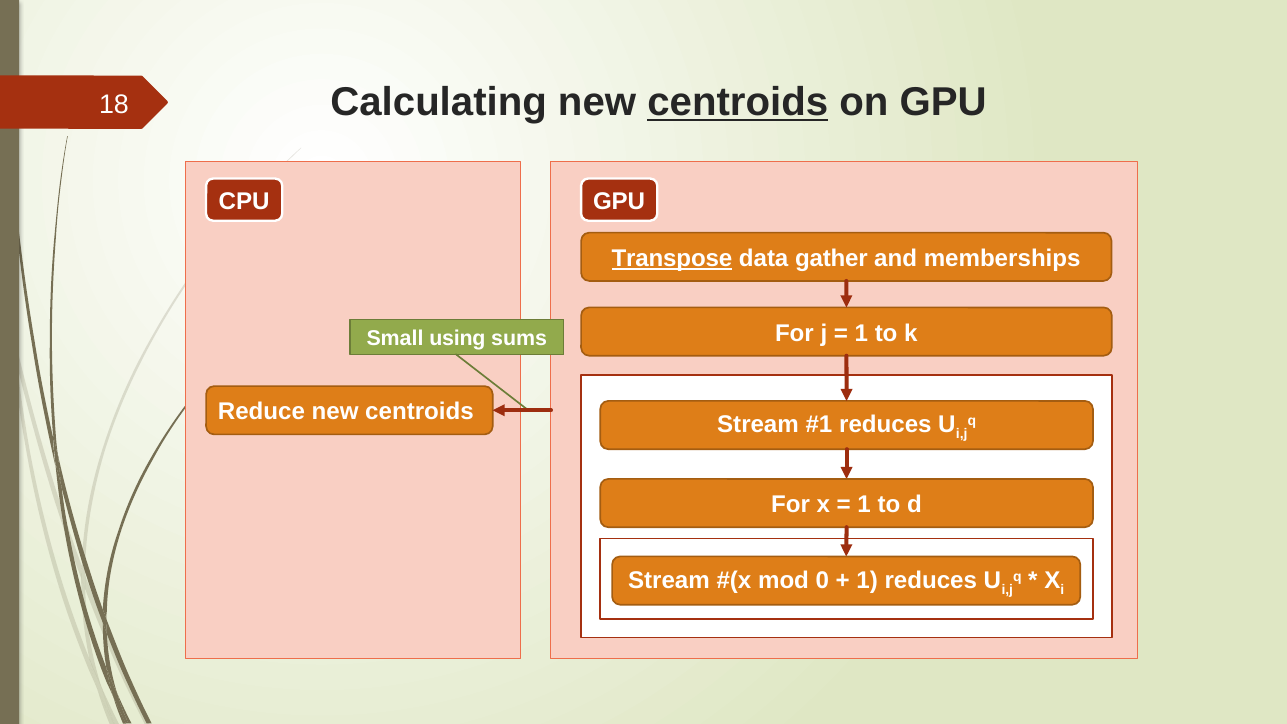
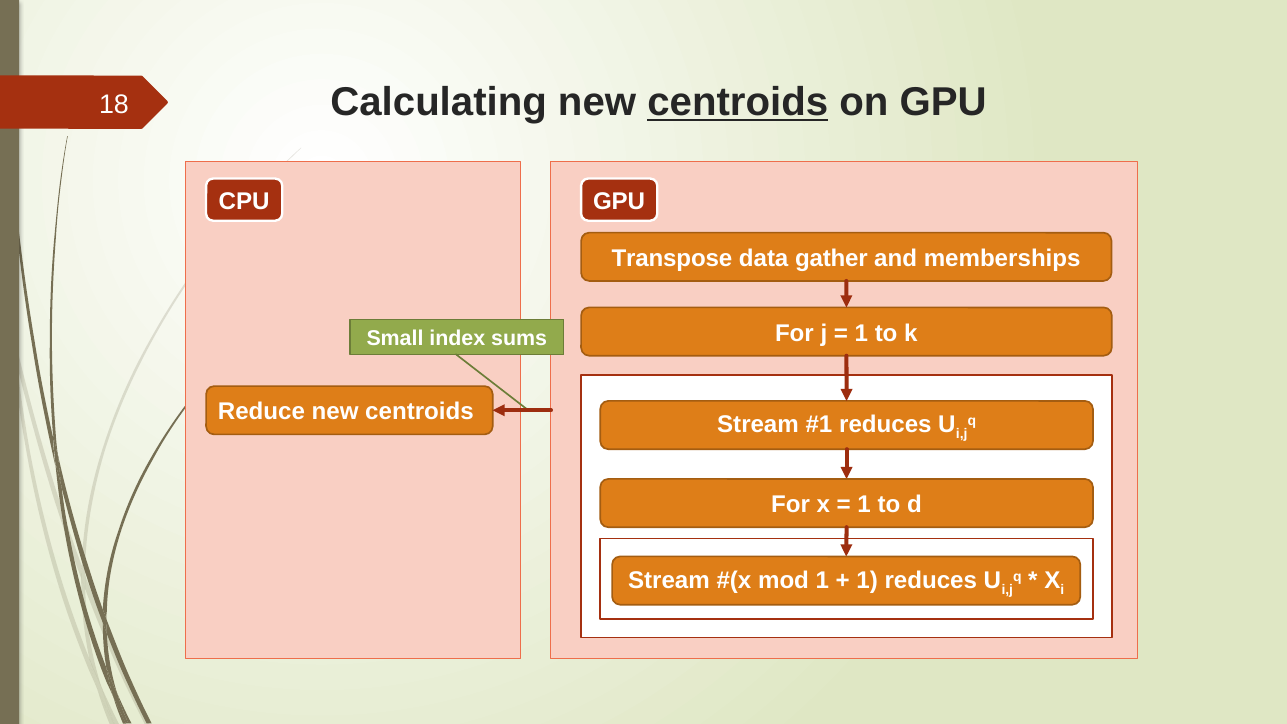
Transpose underline: present -> none (672, 258)
using: using -> index (457, 338)
mod 0: 0 -> 1 (822, 580)
